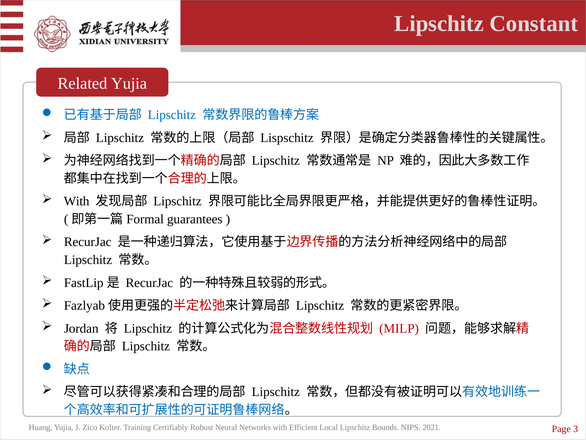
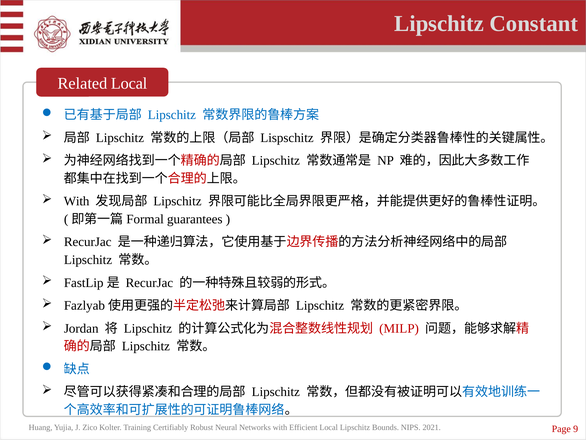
Related Yujia: Yujia -> Local (129, 83)
3: 3 -> 9 (576, 428)
